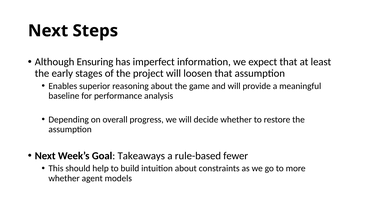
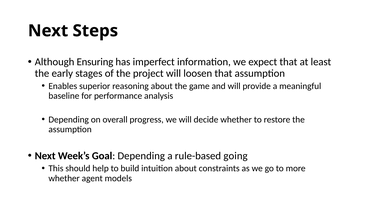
Goal Takeaways: Takeaways -> Depending (141, 156)
fewer: fewer -> going (236, 156)
